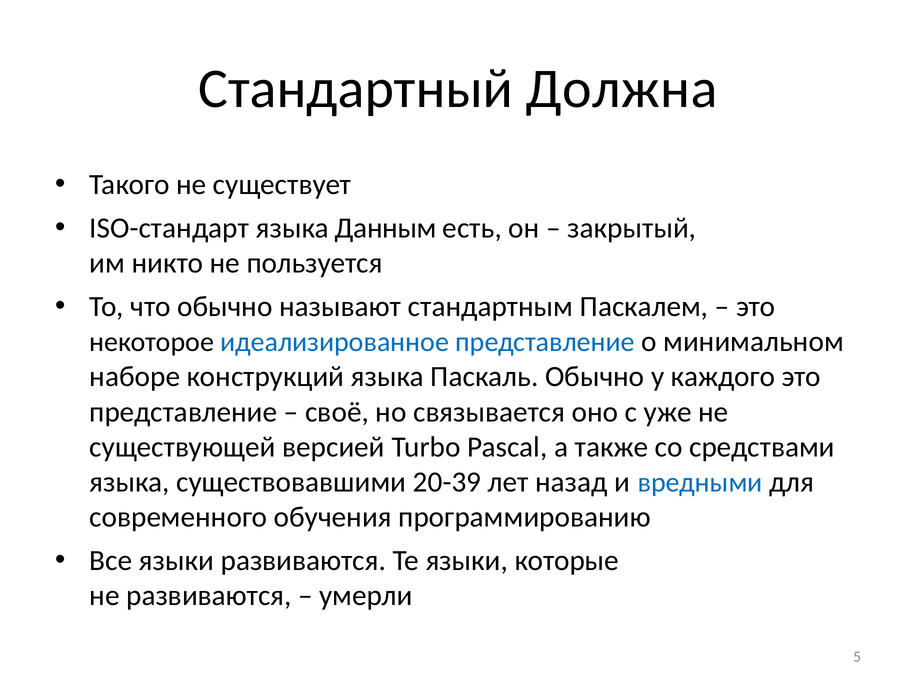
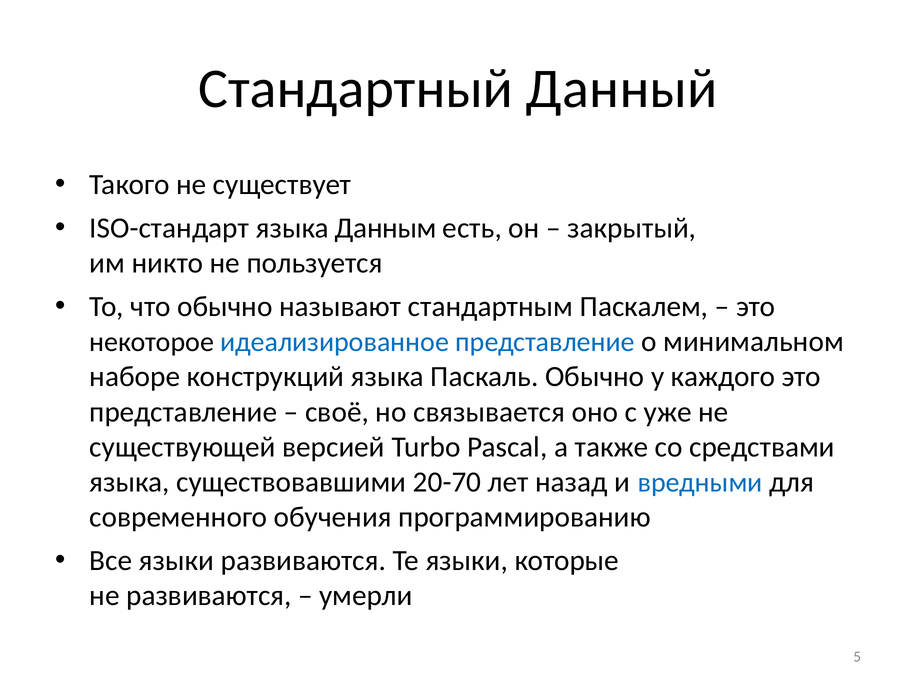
Должна: Должна -> Данный (622, 89)
20-39: 20-39 -> 20-70 (447, 482)
